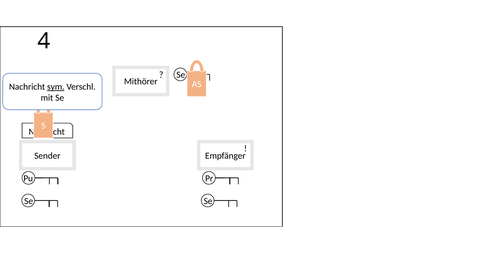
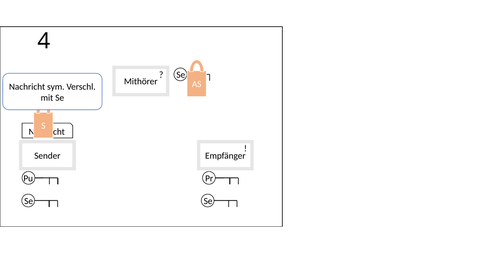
sym underline: present -> none (56, 87)
